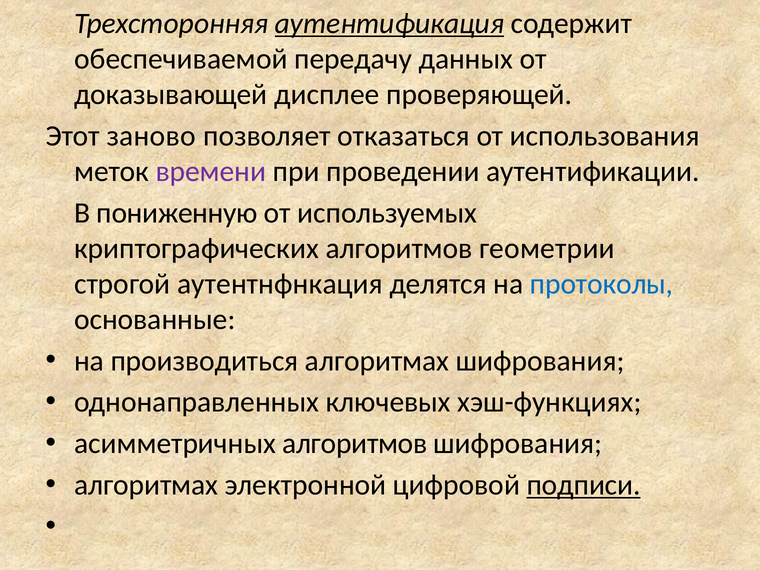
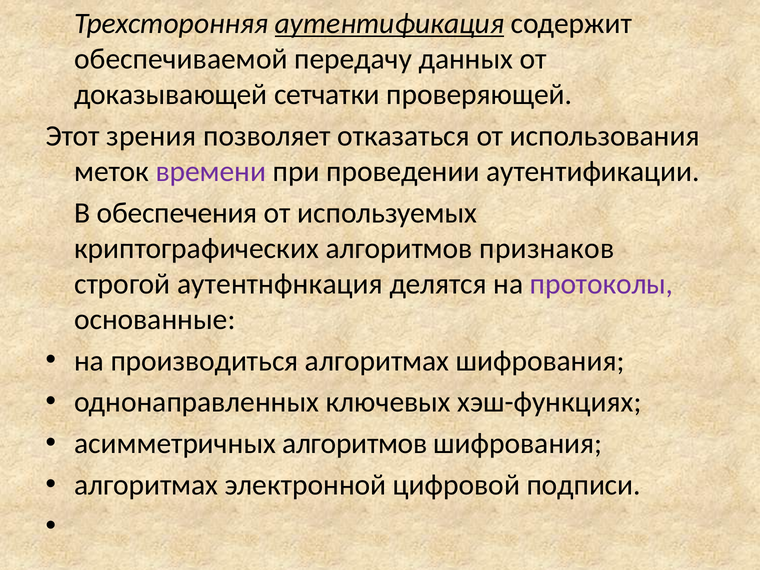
дисплее: дисплее -> сетчатки (327, 95)
заново: заново -> зрения (151, 136)
пониженную: пониженную -> обеспечения (177, 213)
геометрии: геометрии -> признаков (547, 248)
протоколы colour: blue -> purple (602, 284)
подписи underline: present -> none (584, 485)
